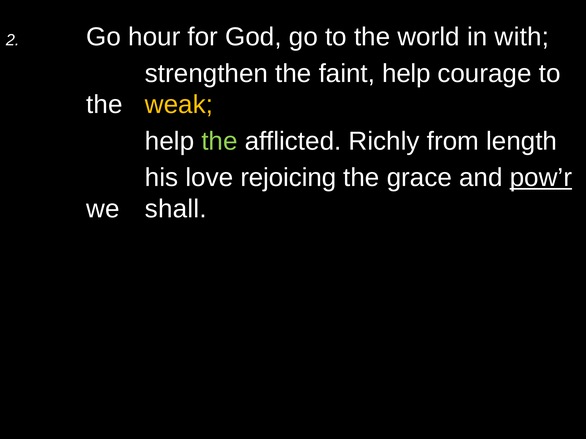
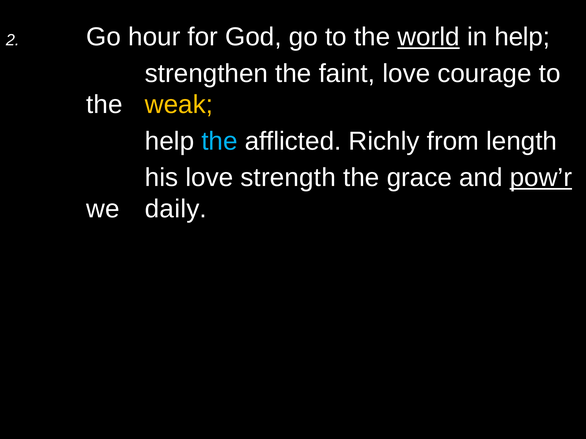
world underline: none -> present (429, 37)
in with: with -> help (522, 37)
faint help: help -> love (406, 74)
the colour: light green -> light blue (219, 141)
rejoicing: rejoicing -> strength (288, 178)
shall: shall -> daily (176, 209)
